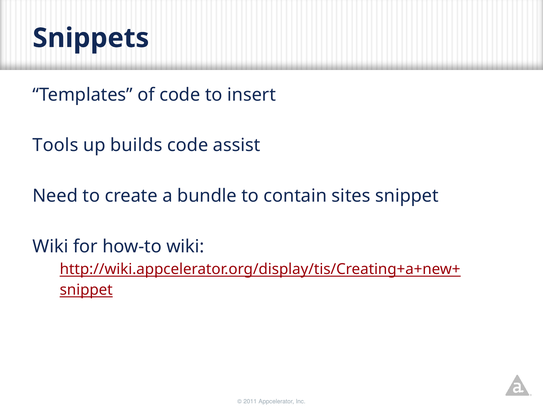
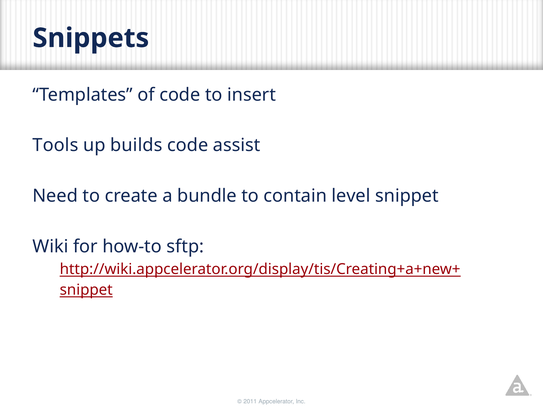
sites: sites -> level (351, 196)
how-to wiki: wiki -> sftp (185, 247)
